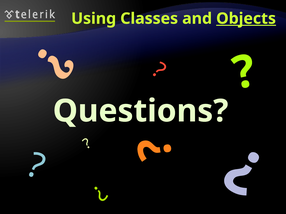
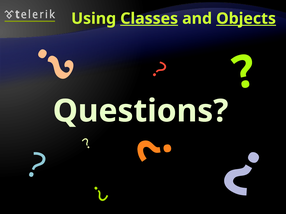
Classes underline: none -> present (149, 19)
